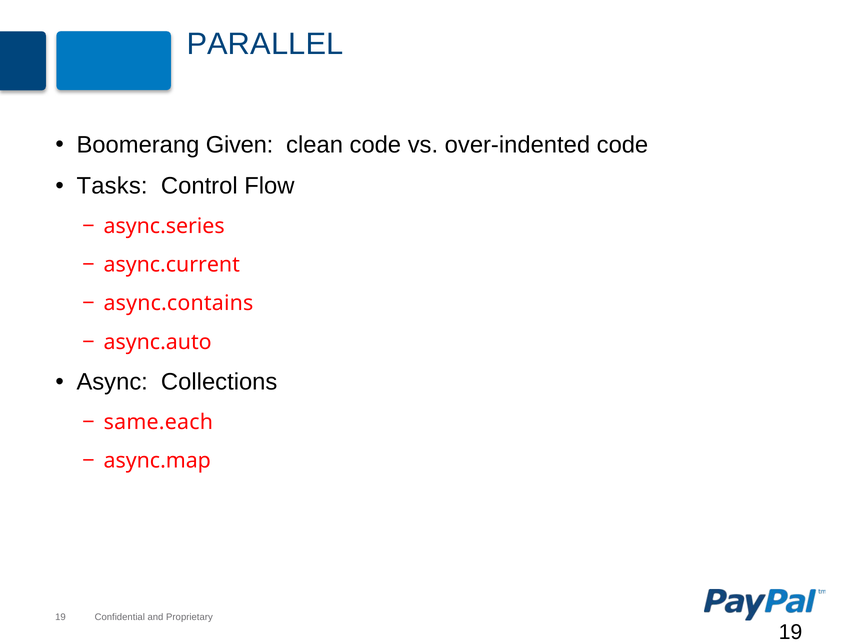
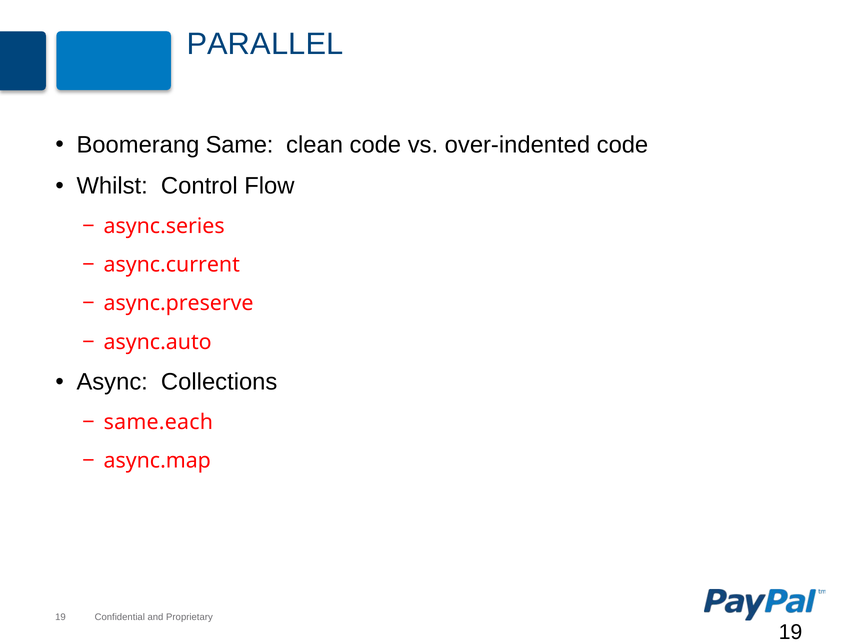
Given: Given -> Same (240, 145)
Tasks: Tasks -> Whilst (112, 186)
async.contains: async.contains -> async.preserve (179, 303)
